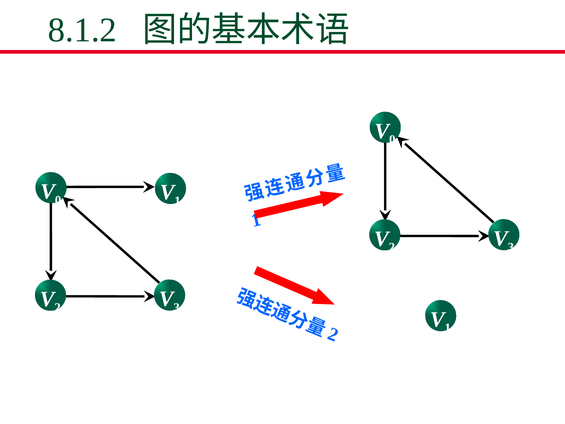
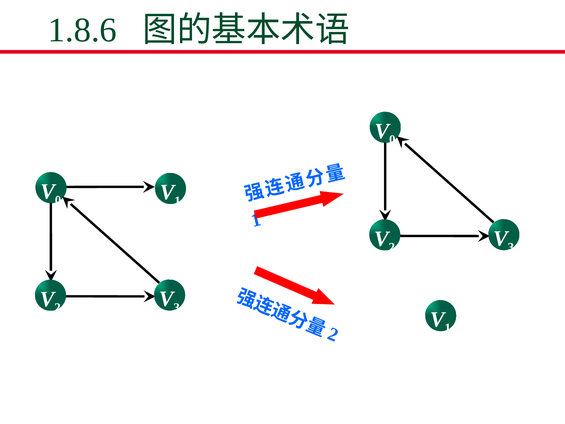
8.1.2: 8.1.2 -> 1.8.6 (82, 30)
